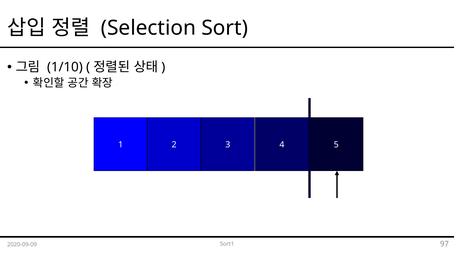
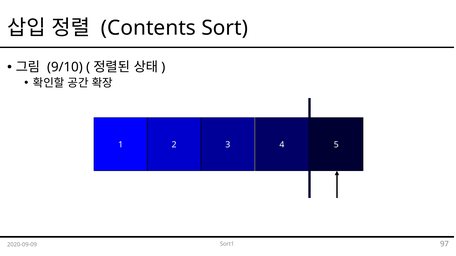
Selection: Selection -> Contents (148, 28)
1/10: 1/10 -> 9/10 (65, 67)
